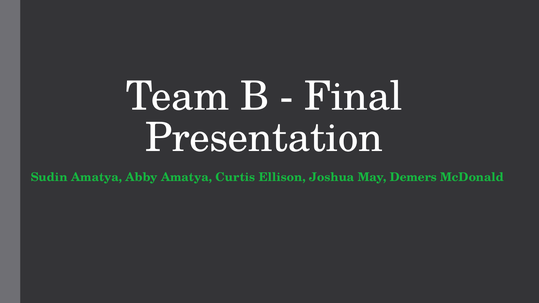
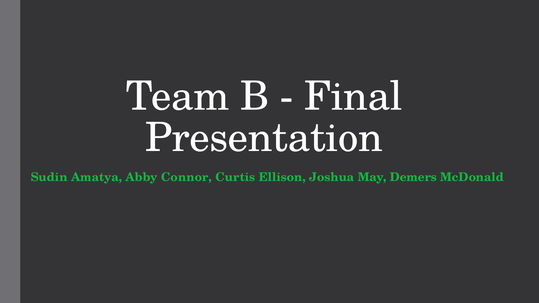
Abby Amatya: Amatya -> Connor (186, 177)
